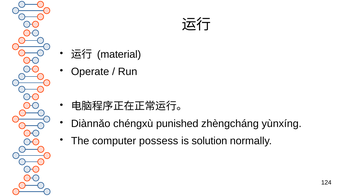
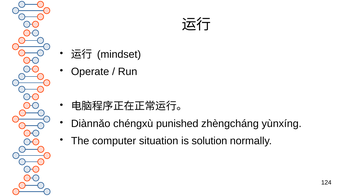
material: material -> mindset (119, 54)
possess: possess -> situation (159, 141)
